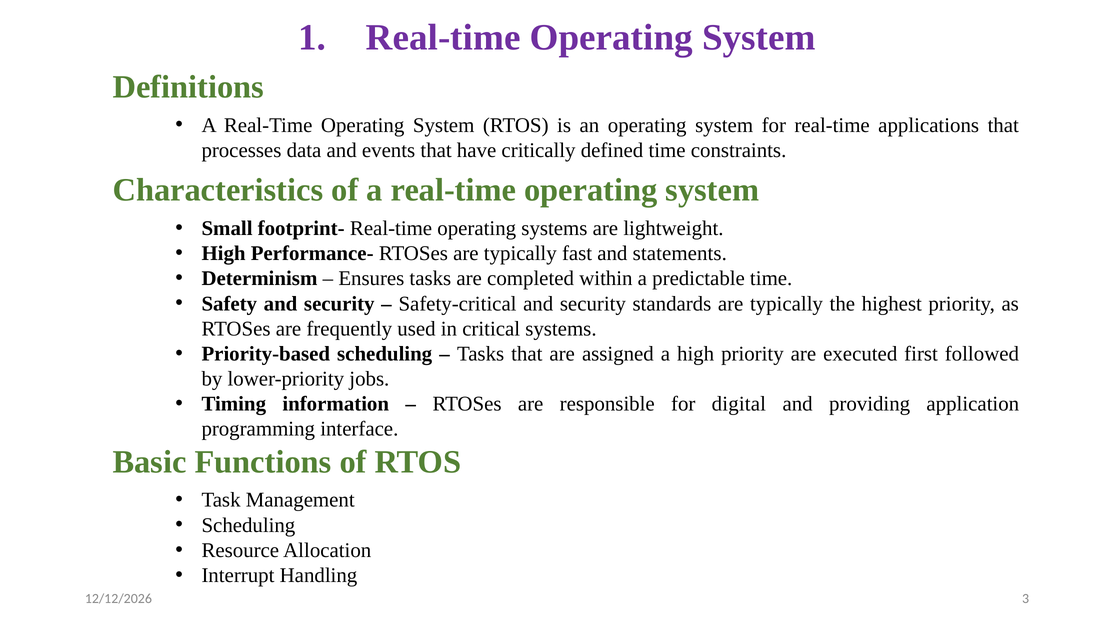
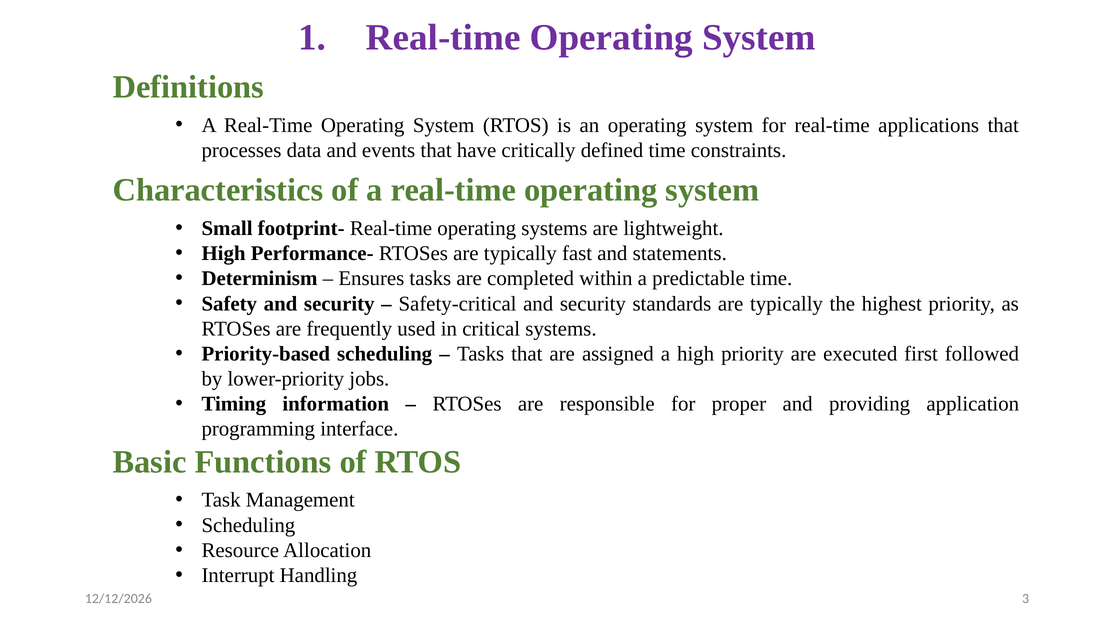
digital: digital -> proper (739, 404)
